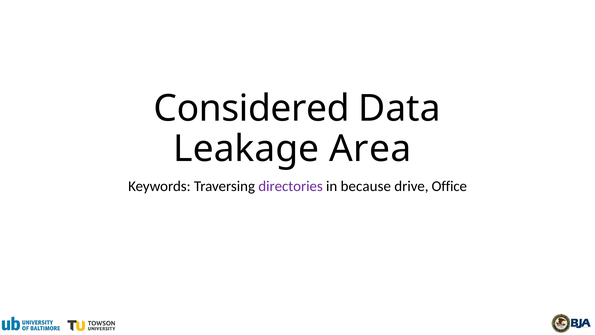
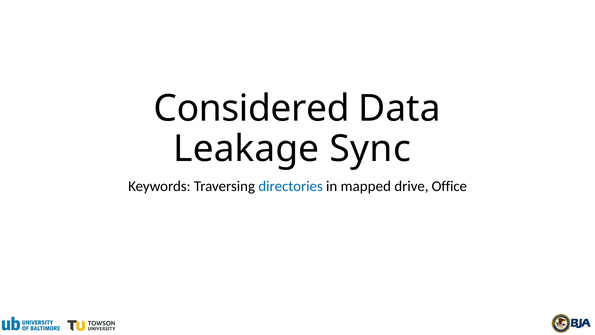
Area: Area -> Sync (370, 149)
directories colour: purple -> blue (291, 186)
because: because -> mapped (366, 186)
